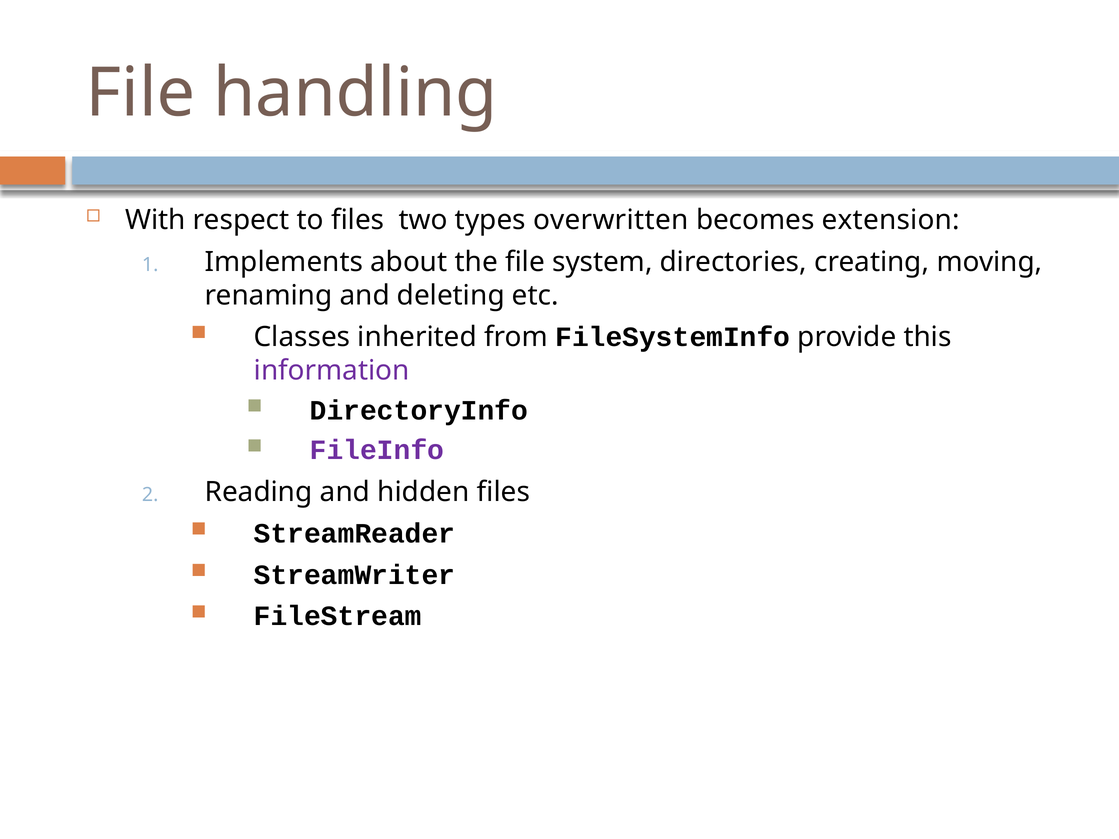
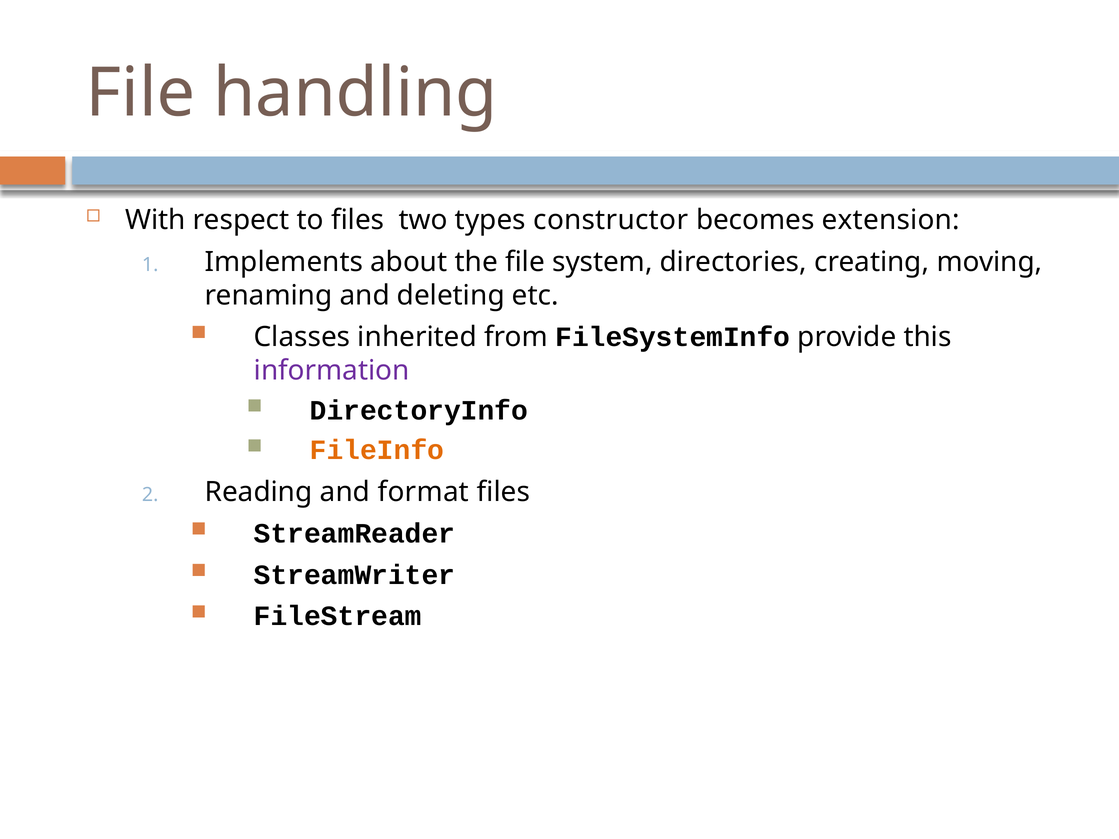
overwritten: overwritten -> constructor (611, 220)
FileInfo colour: purple -> orange (377, 450)
hidden: hidden -> format (423, 492)
